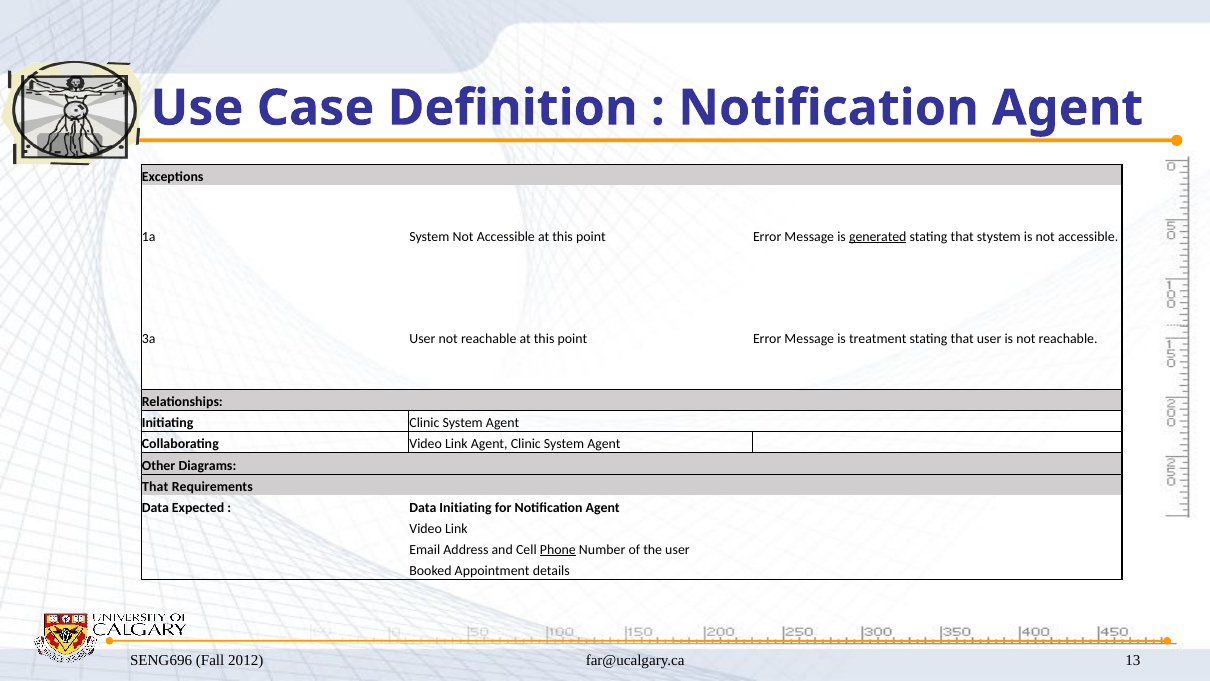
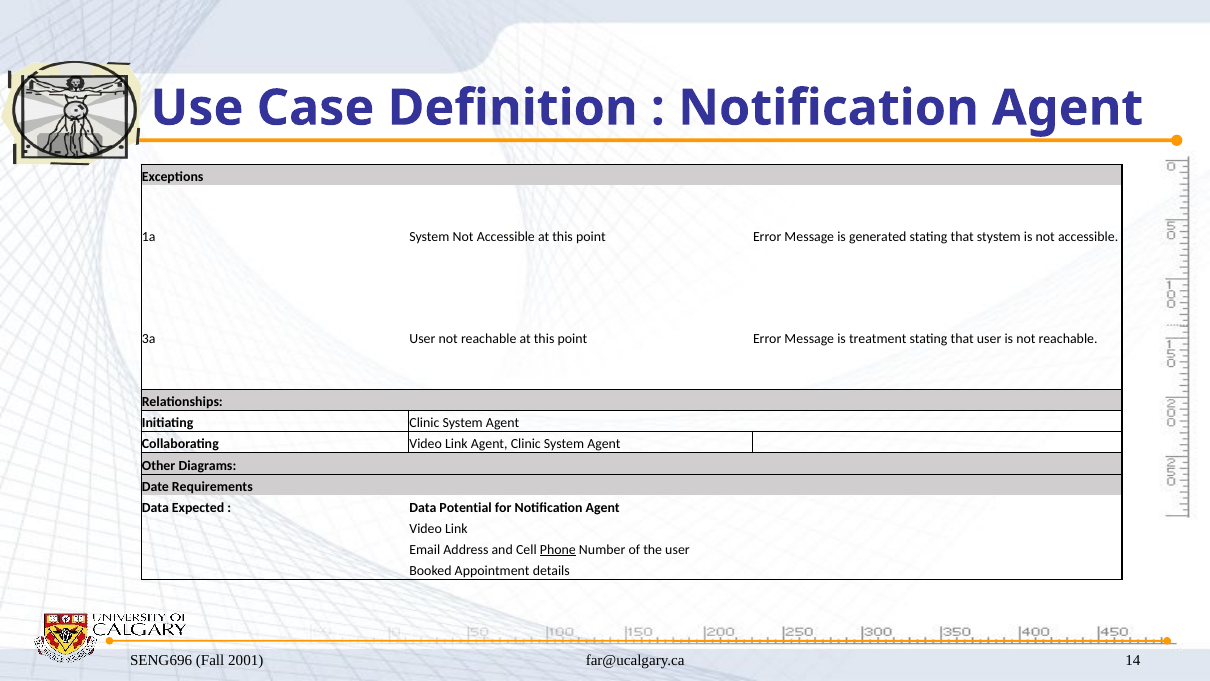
generated underline: present -> none (878, 237)
That: That -> Date (155, 487)
Data Initiating: Initiating -> Potential (466, 507)
2012: 2012 -> 2001 (246, 660)
13: 13 -> 14 (1133, 660)
